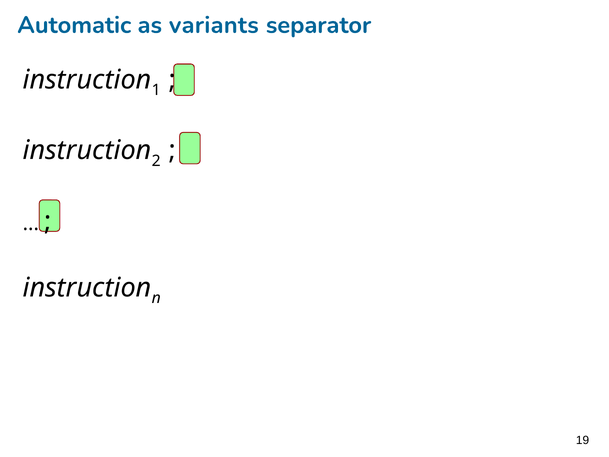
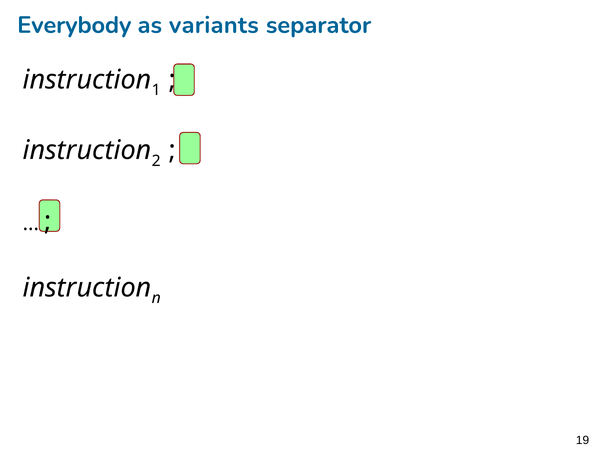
Automatic: Automatic -> Everybody (74, 25)
